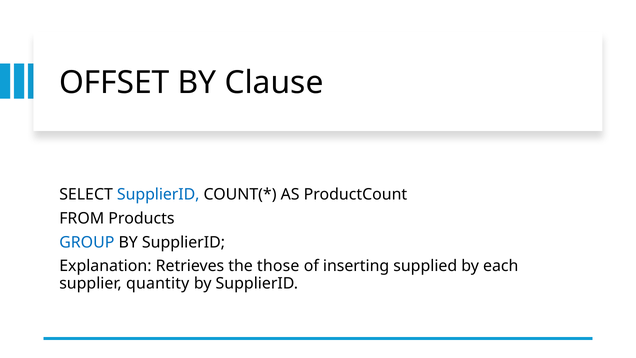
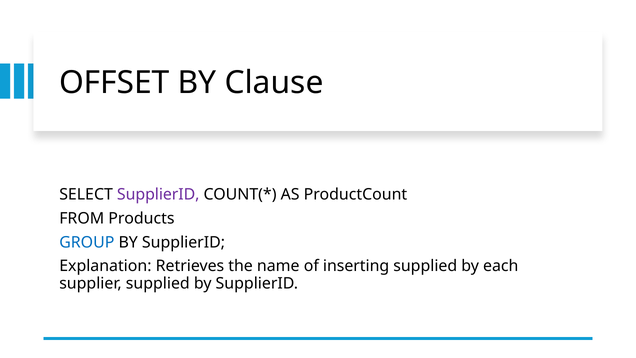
SupplierID colour: blue -> purple (158, 195)
those: those -> name (278, 266)
supplier quantity: quantity -> supplied (158, 283)
